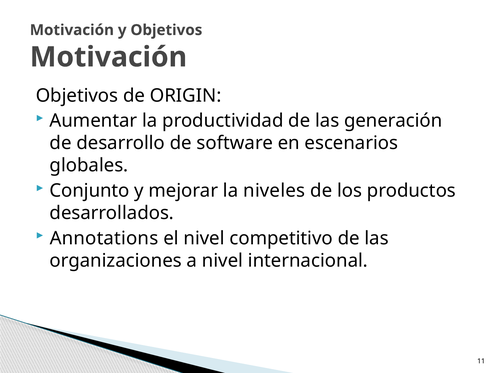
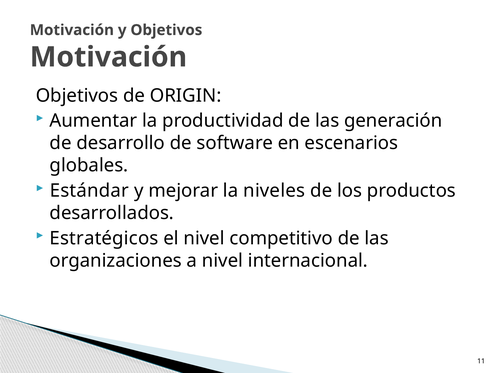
Conjunto: Conjunto -> Estándar (89, 191)
Annotations: Annotations -> Estratégicos (104, 238)
